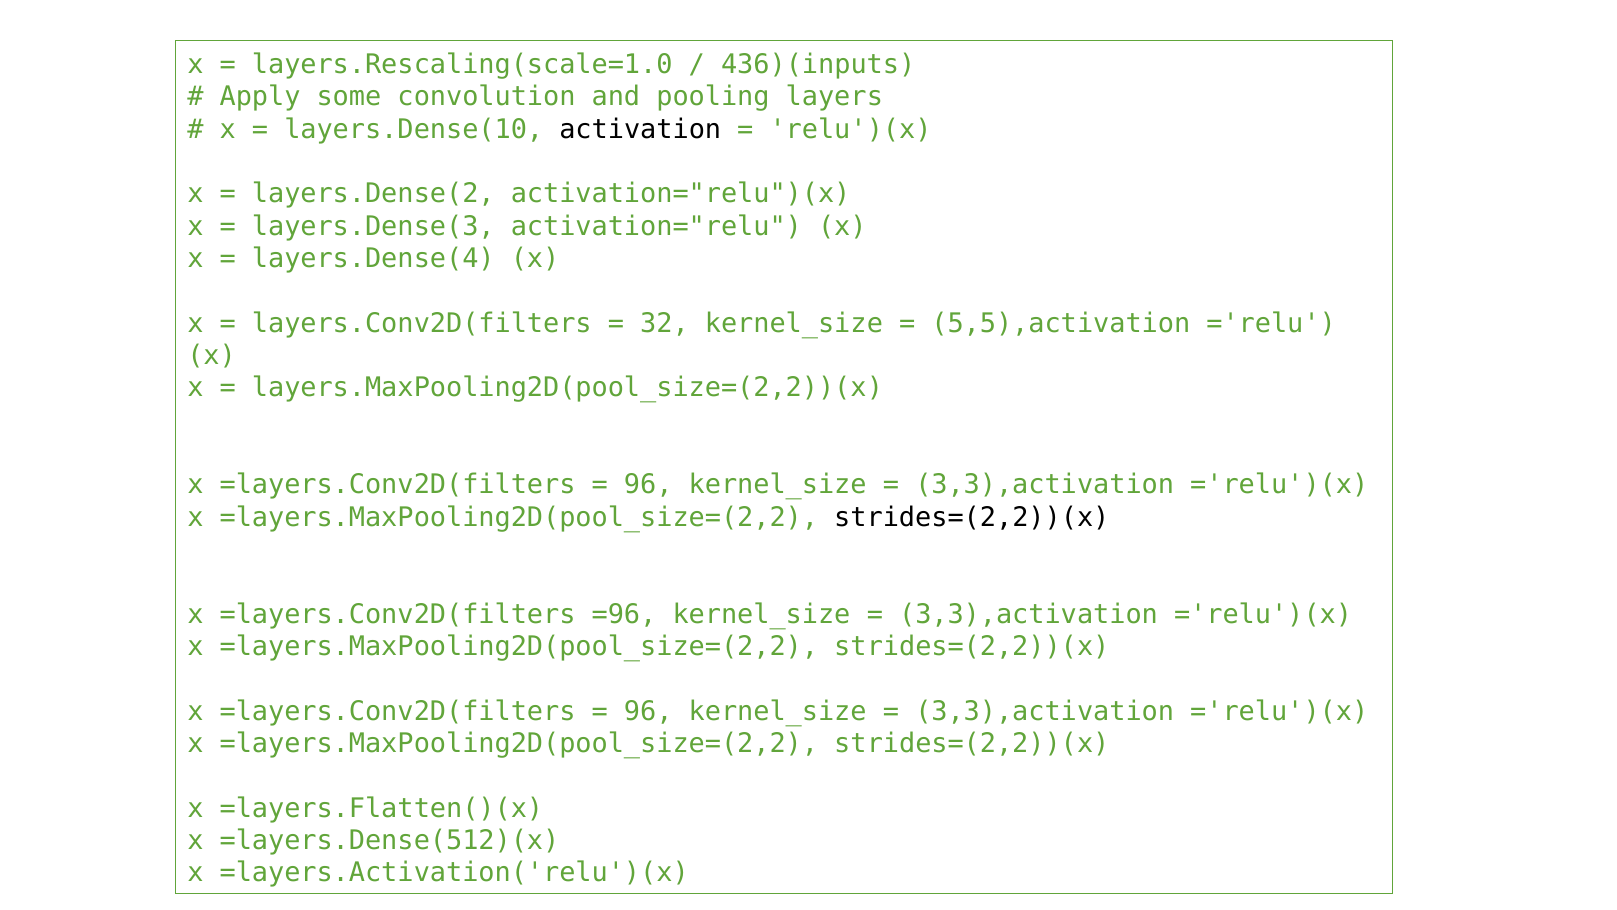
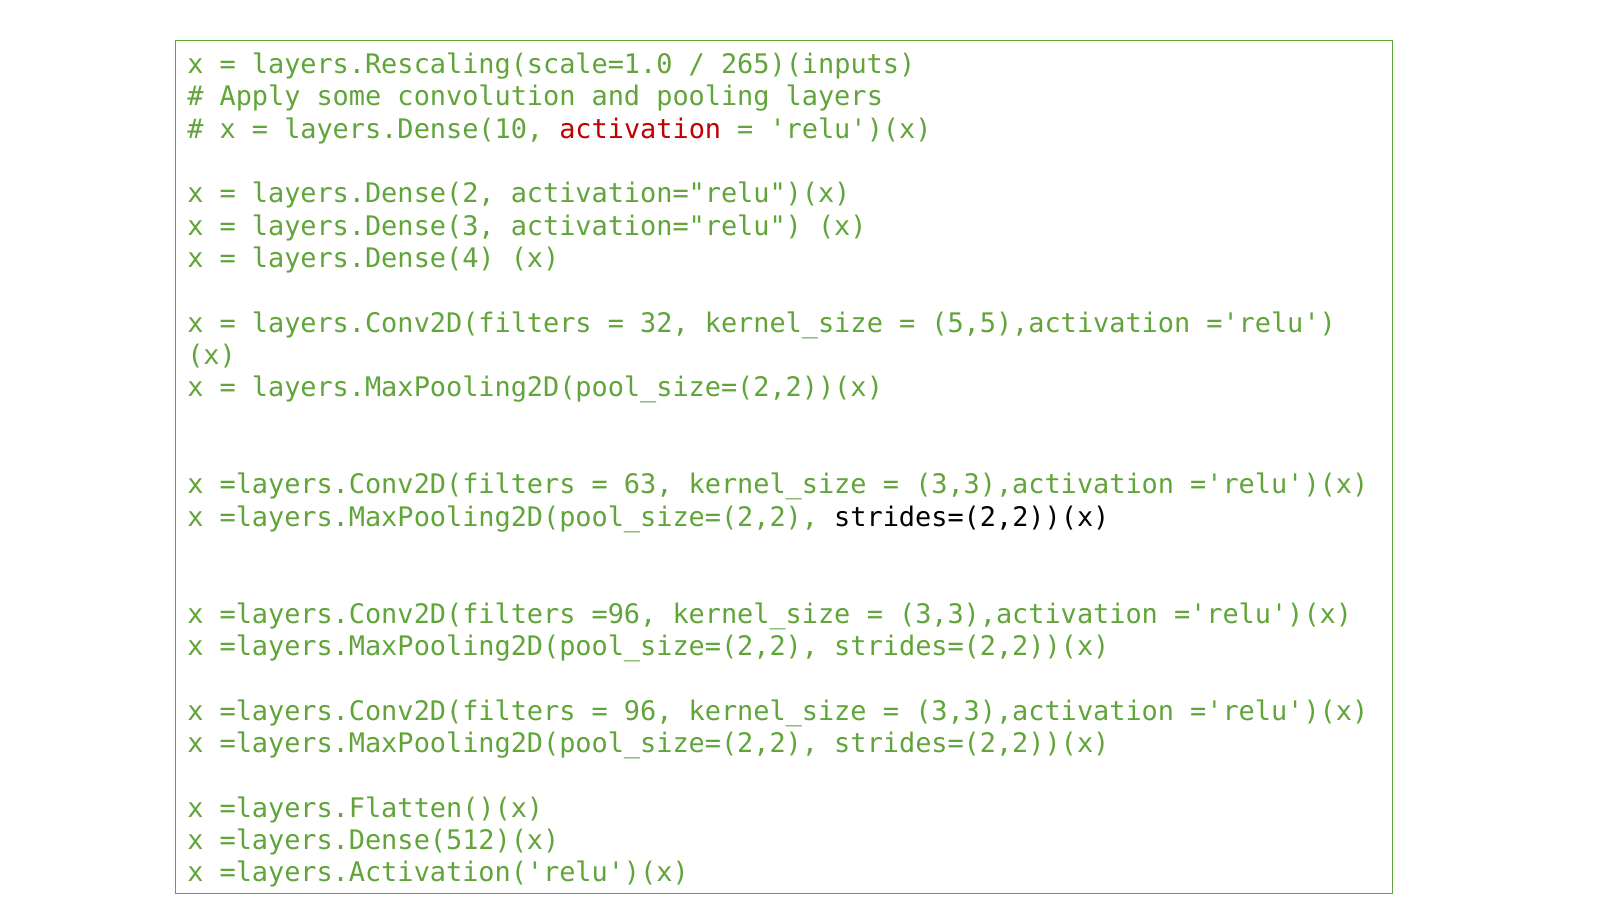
436)(inputs: 436)(inputs -> 265)(inputs (818, 64)
activation colour: black -> red (640, 129)
96: 96 -> 63 (648, 485)
